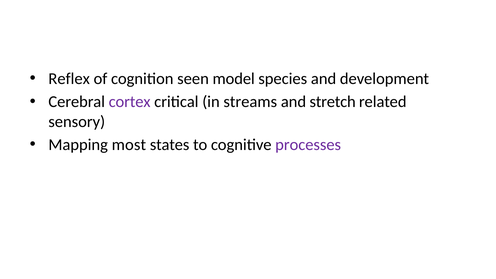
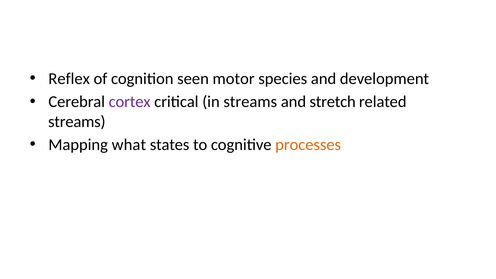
model: model -> motor (234, 79)
sensory: sensory -> streams (77, 122)
most: most -> what (129, 145)
processes colour: purple -> orange (308, 145)
